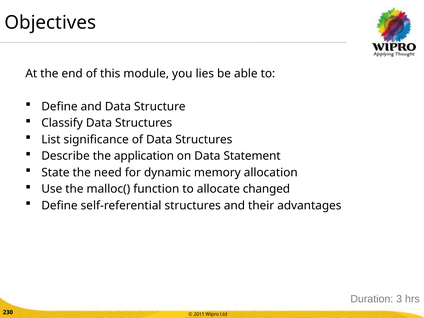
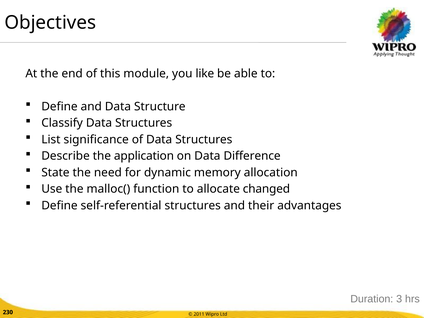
lies: lies -> like (205, 74)
Statement: Statement -> Difference (252, 156)
